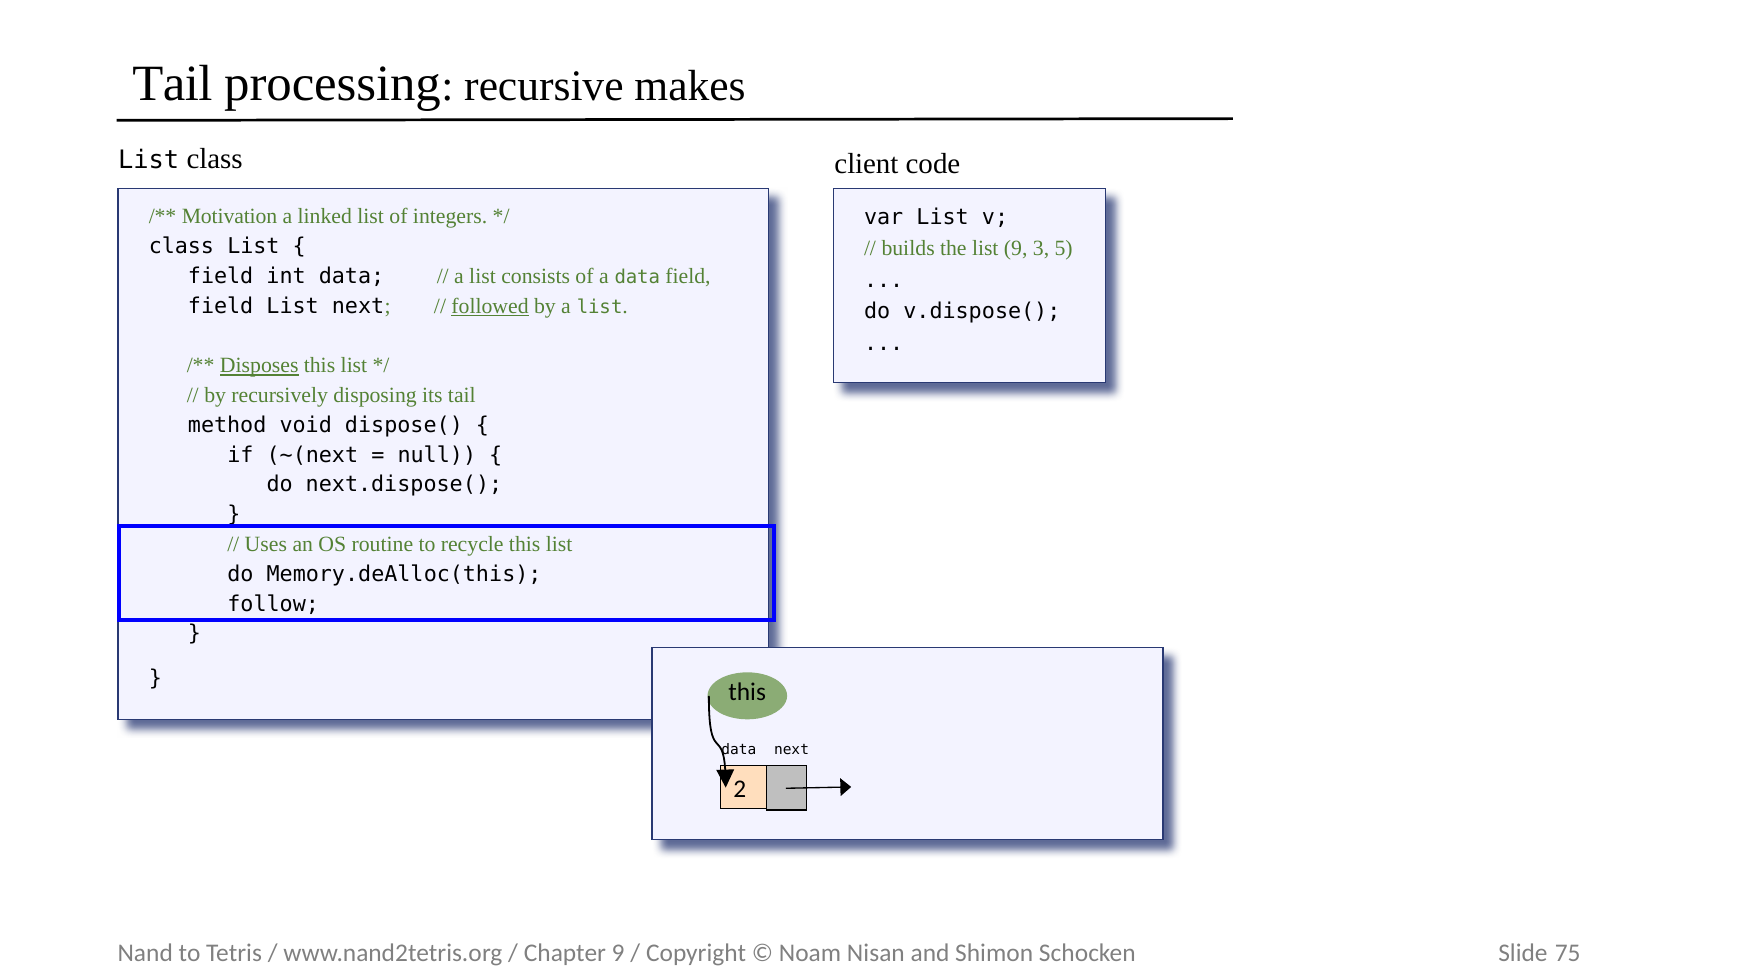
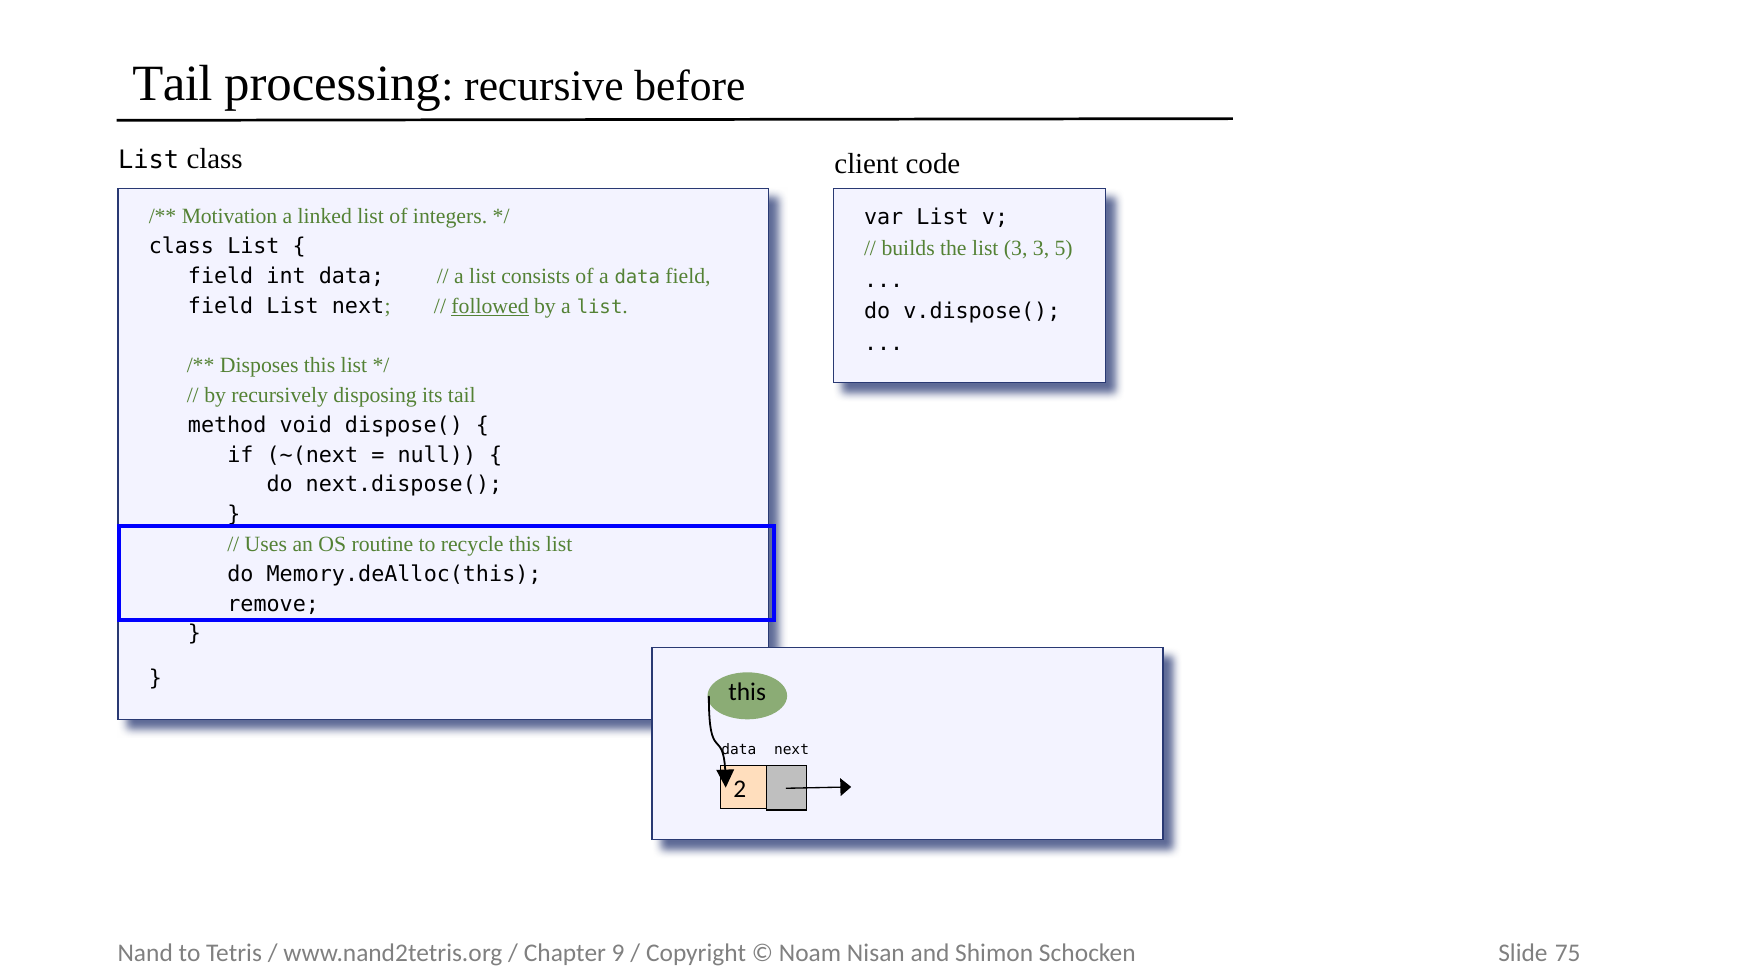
makes: makes -> before (690, 86)
list 9: 9 -> 3 (1016, 249)
Disposes underline: present -> none (259, 366)
follow: follow -> remove (273, 604)
